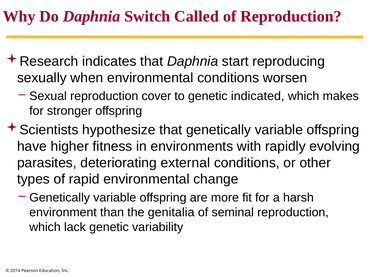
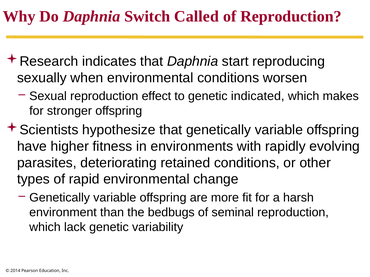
cover: cover -> effect (156, 96)
external: external -> retained (185, 163)
genitalia: genitalia -> bedbugs (171, 213)
